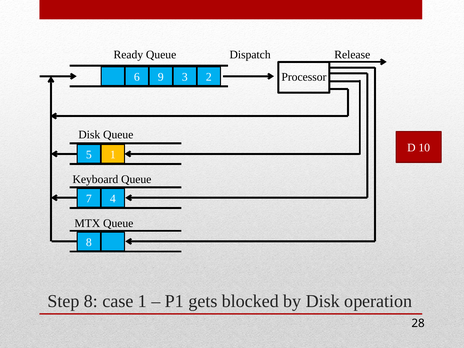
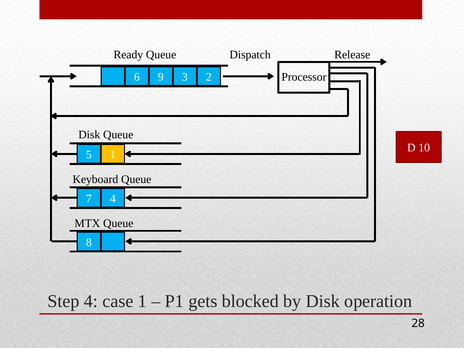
Step 8: 8 -> 4 (91, 301)
